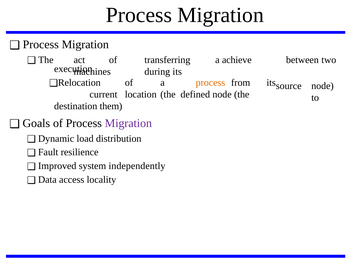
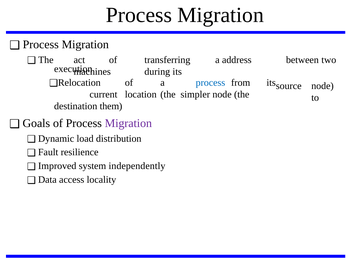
achieve: achieve -> address (237, 60)
process colour: orange -> blue (210, 83)
defined: defined -> simpler (195, 94)
